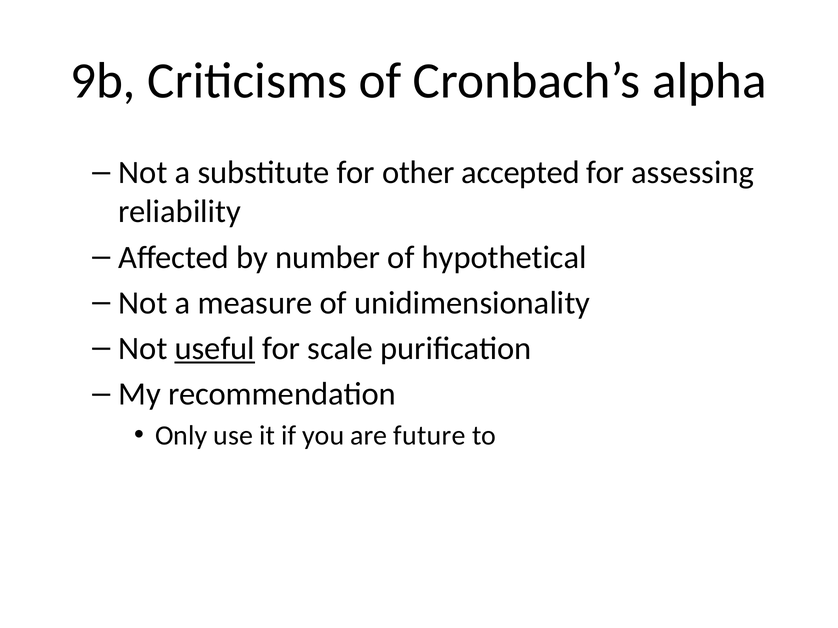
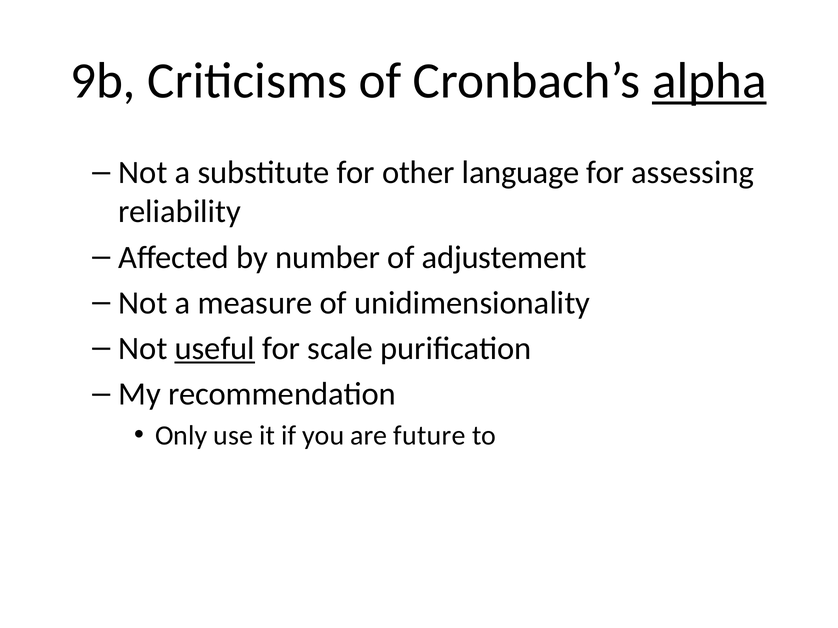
alpha underline: none -> present (709, 81)
accepted: accepted -> language (521, 173)
hypothetical: hypothetical -> adjustement (504, 257)
